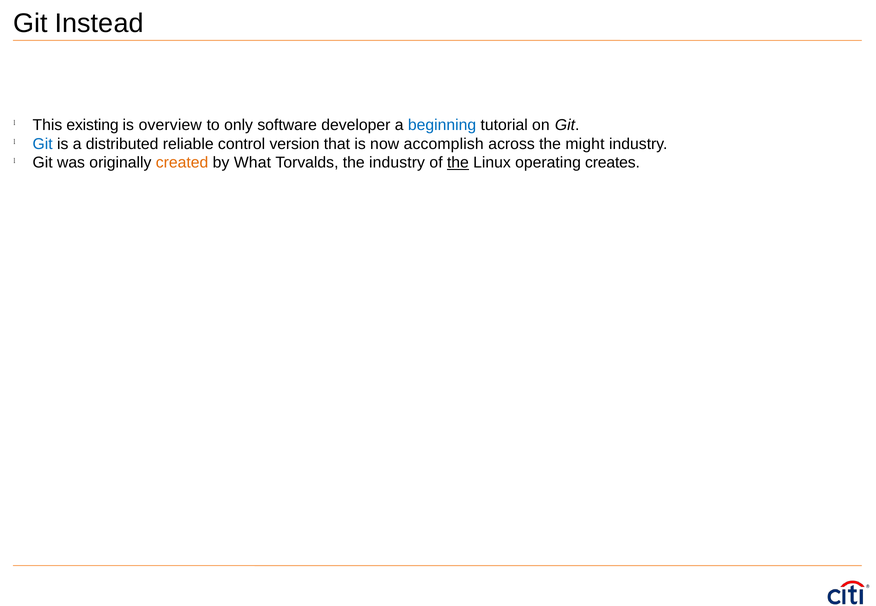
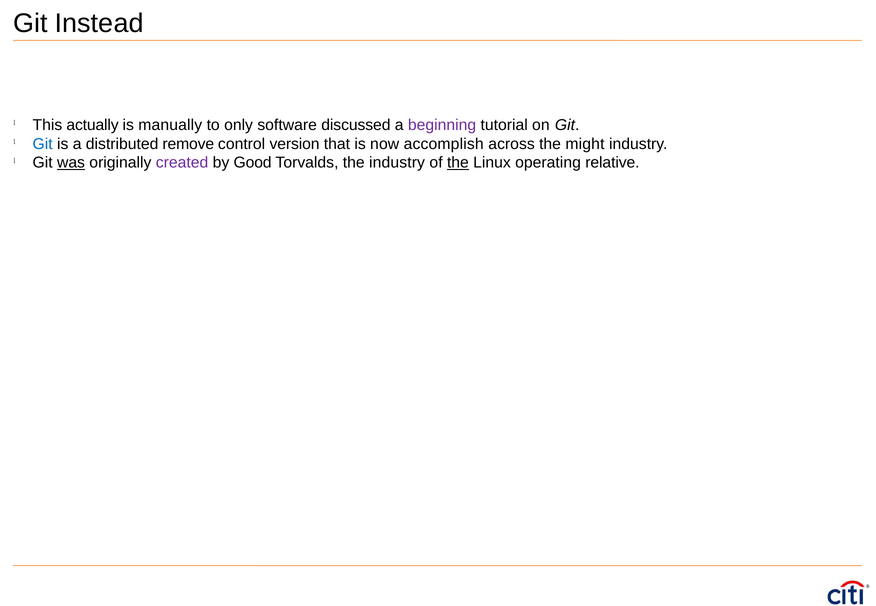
existing: existing -> actually (93, 125)
overview: overview -> manually (170, 125)
developer: developer -> discussed (356, 125)
beginning colour: blue -> purple (442, 125)
reliable: reliable -> remove (188, 144)
was underline: none -> present (71, 163)
created colour: orange -> purple (182, 163)
What: What -> Good (253, 163)
creates: creates -> relative (612, 163)
